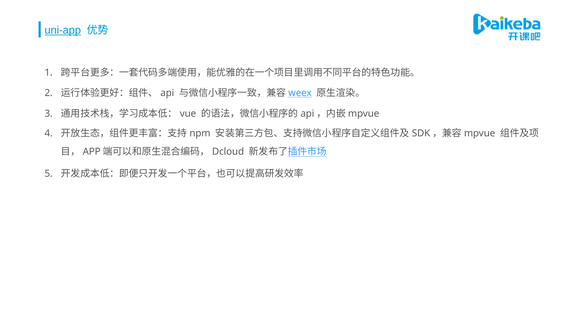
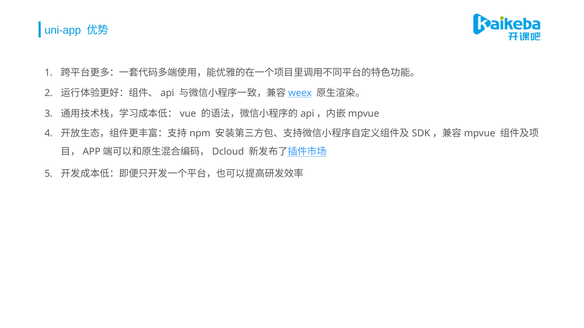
uni-app underline: present -> none (63, 30)
